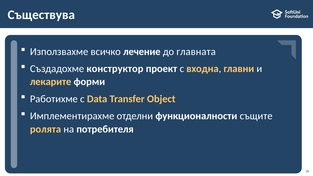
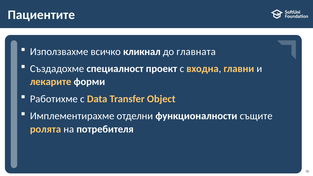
Съществува: Съществува -> Пациентите (41, 15)
лечение: лечение -> кликнал (142, 52)
конструктор: конструктор -> специалност (115, 69)
